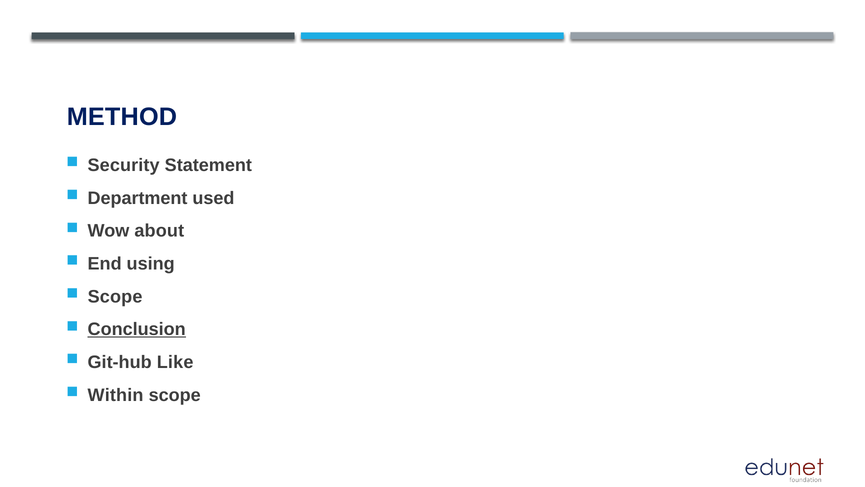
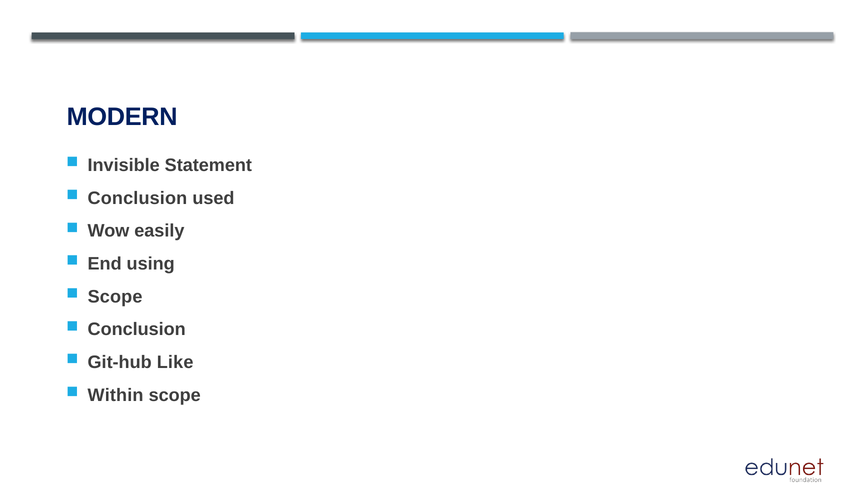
METHOD: METHOD -> MODERN (122, 117)
Security: Security -> Invisible (124, 165)
Department: Department -> Conclusion (137, 198)
about: about -> easily (159, 231)
Conclusion underline: present -> none (137, 329)
